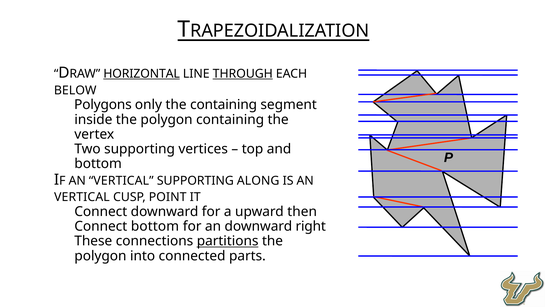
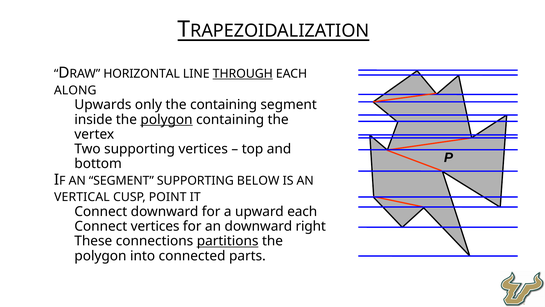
HORIZONTAL underline: present -> none (142, 74)
BELOW: BELOW -> ALONG (75, 90)
Polygons: Polygons -> Upwards (103, 105)
polygon underline: none -> present (167, 119)
VERTICAL: VERTICAL -> SEGMENT (121, 180)
ALONG: ALONG -> BELOW (258, 180)
upward then: then -> each (302, 211)
Connect bottom: bottom -> vertices (155, 226)
